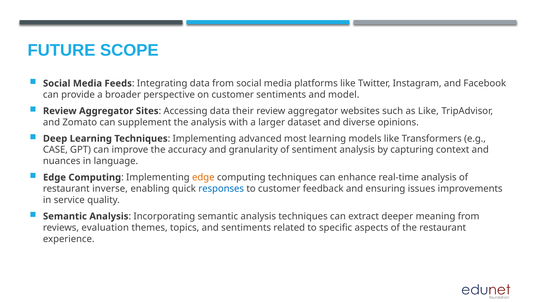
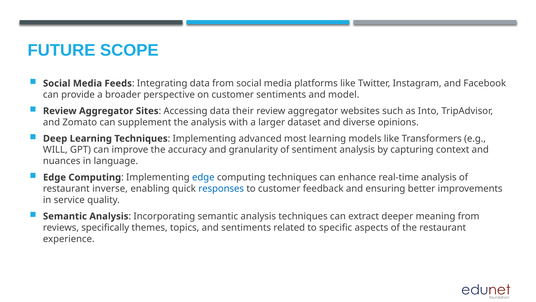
as Like: Like -> Into (428, 111)
CASE: CASE -> WILL (55, 150)
edge colour: orange -> blue (203, 177)
issues: issues -> better (422, 188)
evaluation: evaluation -> specifically (105, 227)
